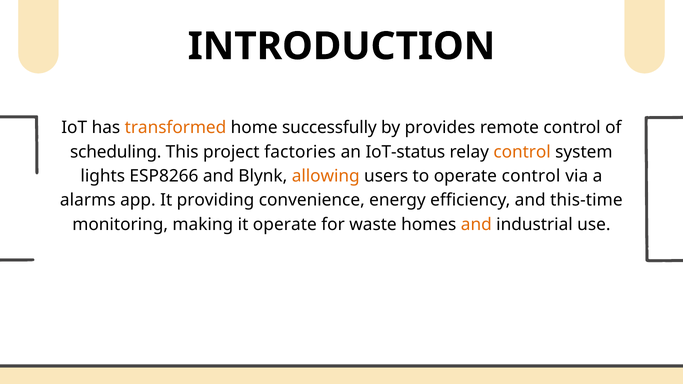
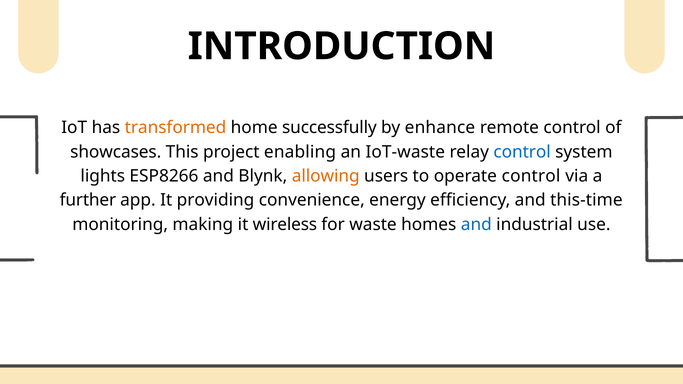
provides: provides -> enhance (440, 128)
scheduling: scheduling -> showcases (116, 152)
factories: factories -> enabling (300, 152)
IoT-status: IoT-status -> IoT-waste (405, 152)
control colour: orange -> blue (522, 152)
alarms: alarms -> further (88, 200)
it operate: operate -> wireless (285, 224)
and colour: orange -> blue (476, 224)
